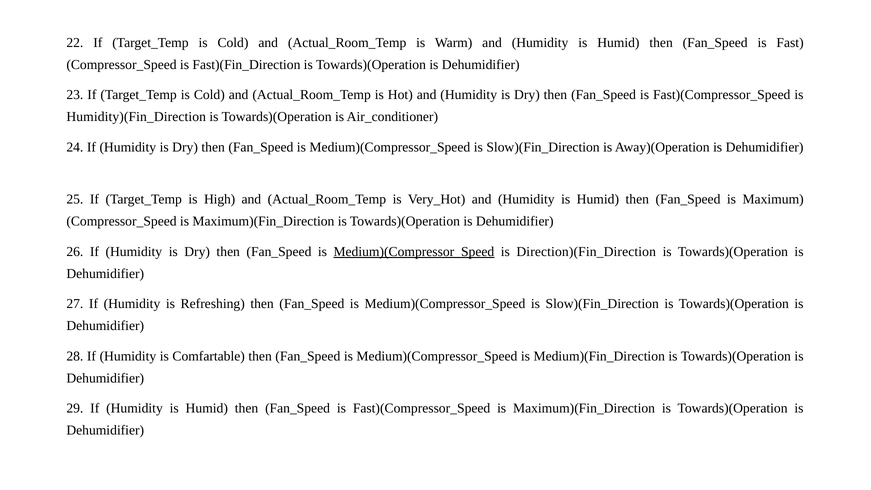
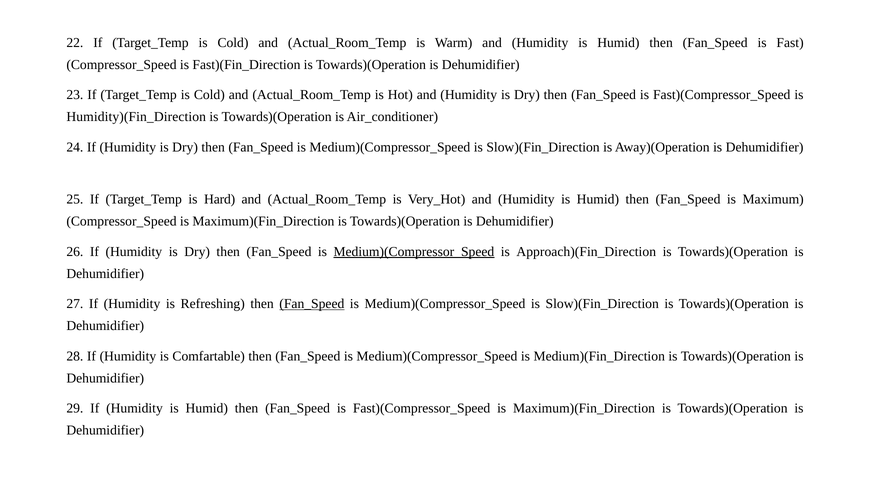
High: High -> Hard (220, 199)
Direction)(Fin_Direction: Direction)(Fin_Direction -> Approach)(Fin_Direction (586, 252)
Fan_Speed underline: none -> present (312, 304)
